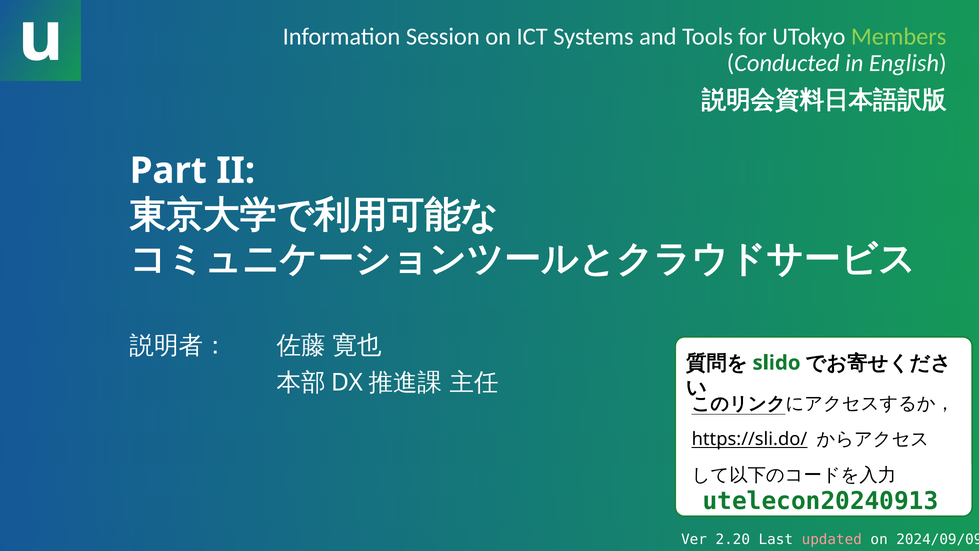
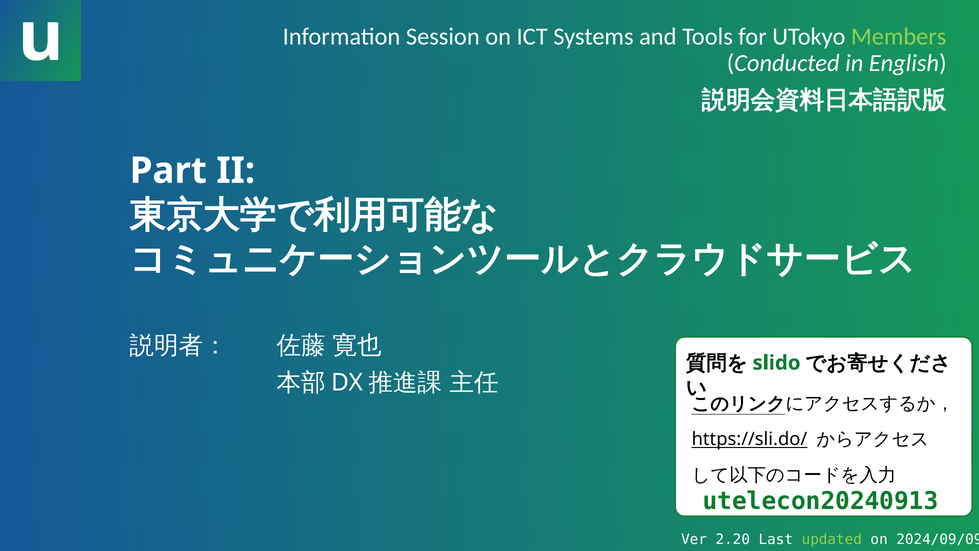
updated colour: pink -> light green (832, 539)
